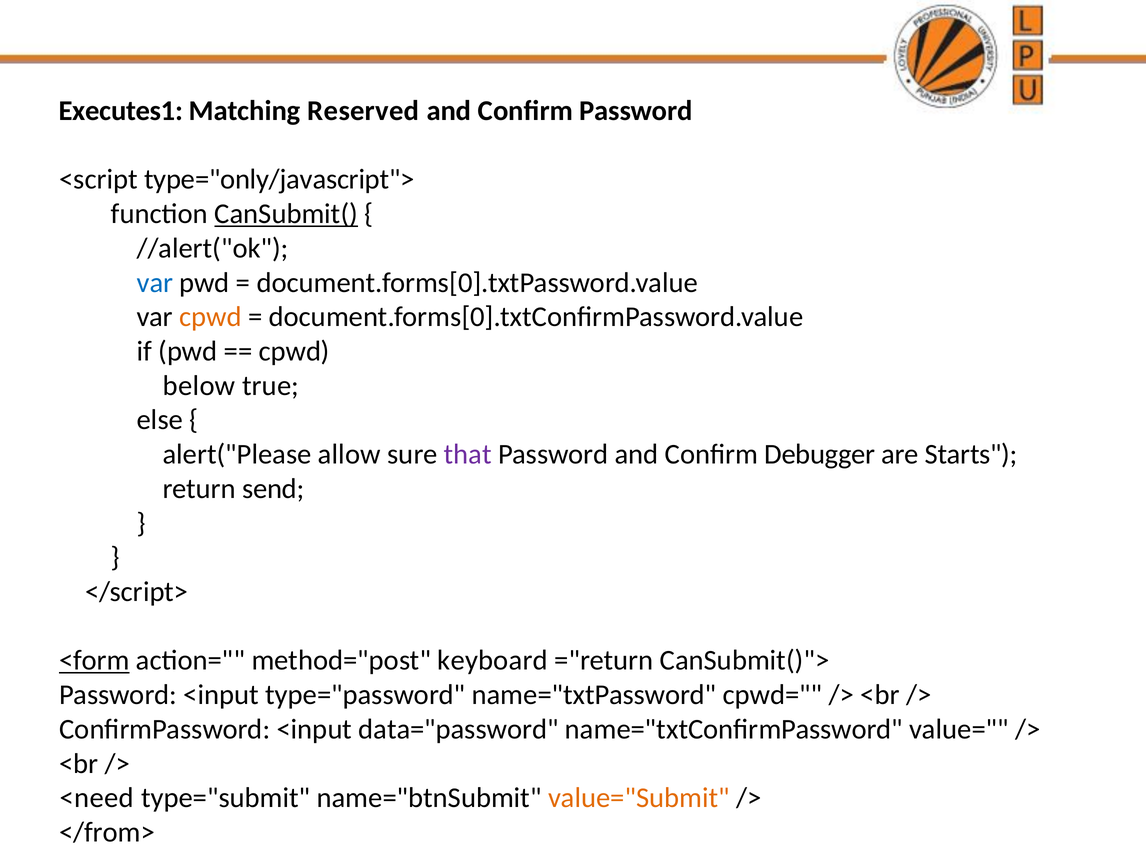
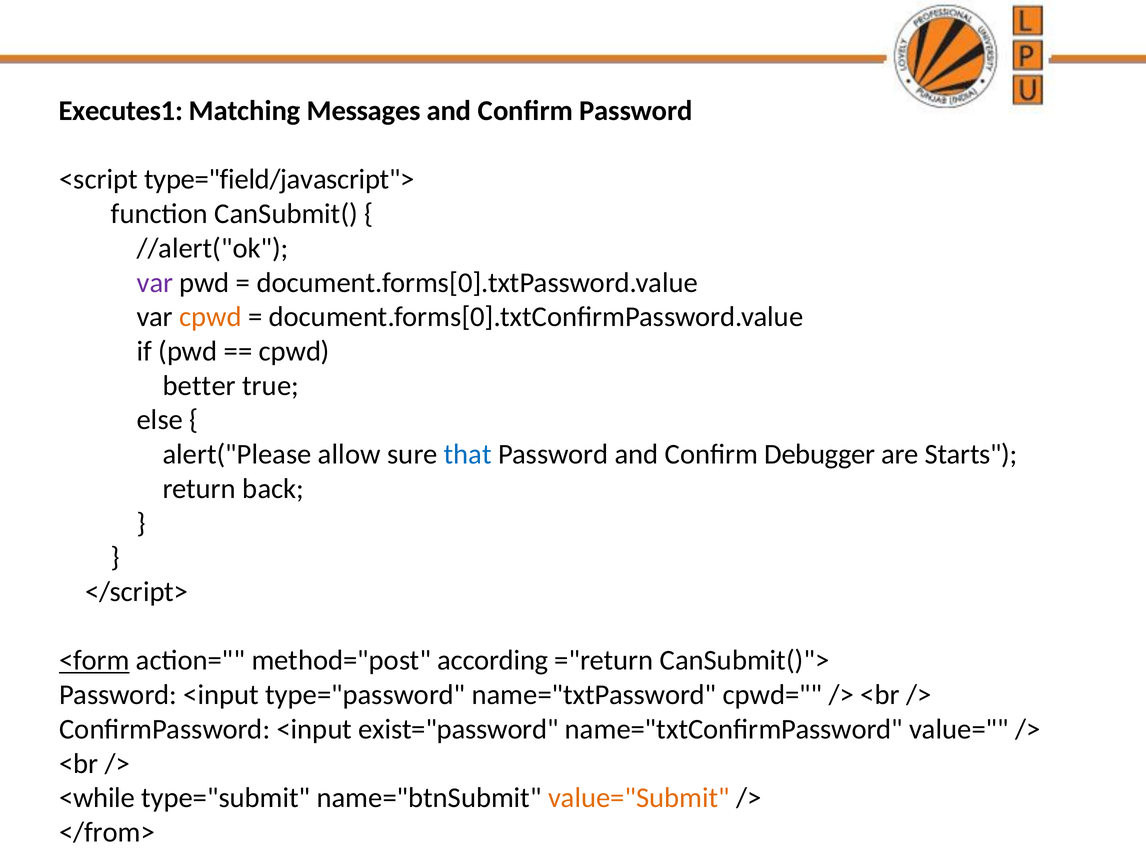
Reserved: Reserved -> Messages (364, 111)
type="only/javascript">: type="only/javascript"> -> type="field/javascript"> (279, 180)
CanSubmit( underline: present -> none (286, 214)
var colour: blue -> purple (155, 283)
below: below -> better (199, 386)
that colour: purple -> blue (468, 455)
send: send -> back (273, 489)
keyboard: keyboard -> according (493, 661)
data="password: data="password -> exist="password (459, 730)
<need: <need -> <while (97, 798)
